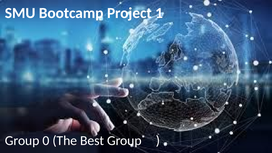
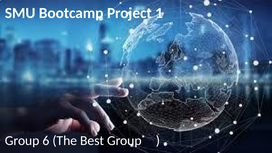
0: 0 -> 6 (46, 141)
